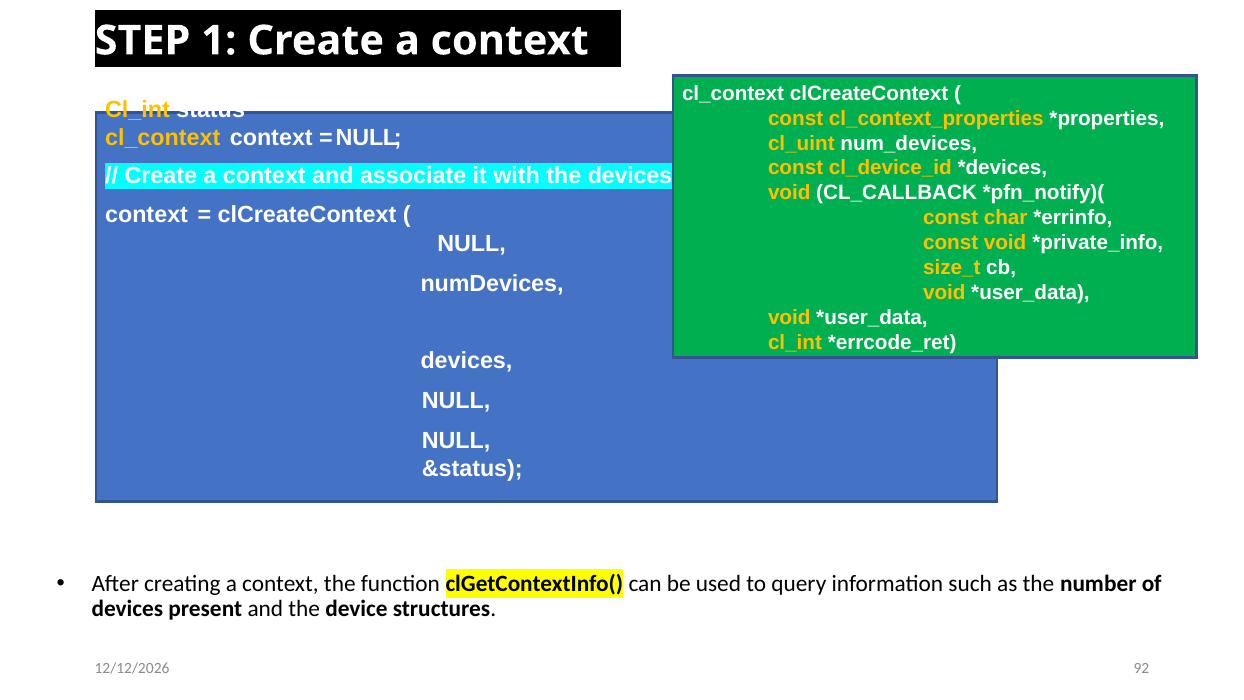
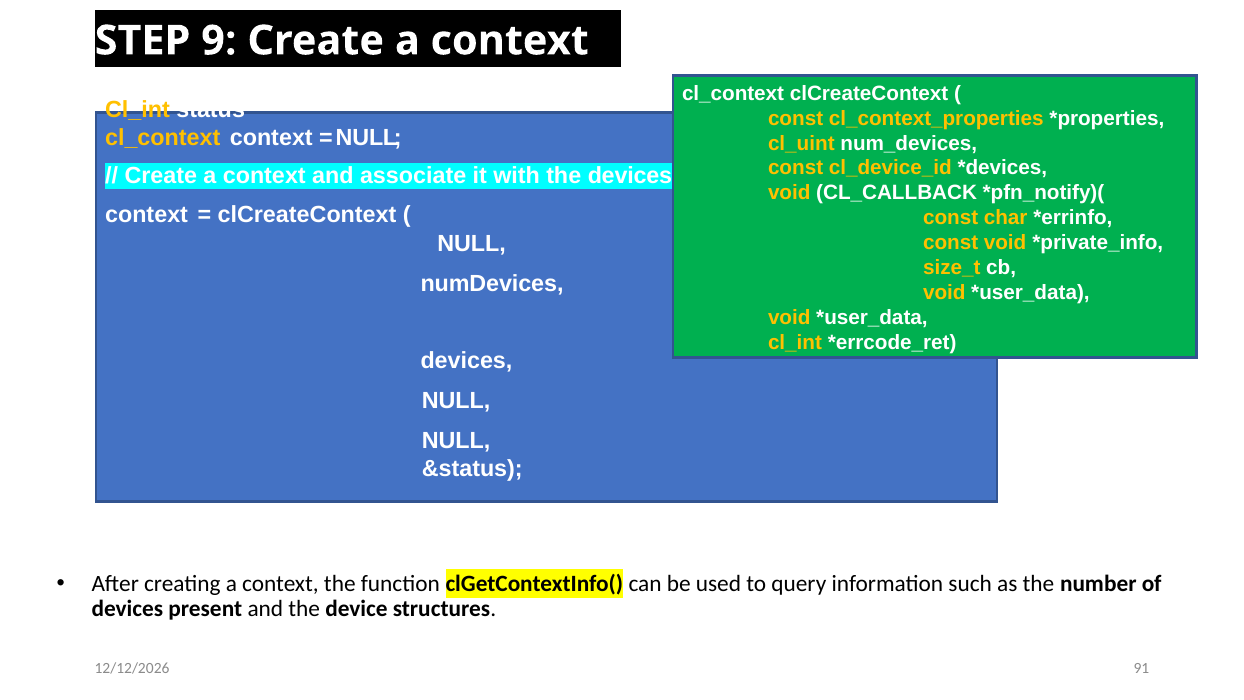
1: 1 -> 9 (219, 41)
92: 92 -> 91 (1141, 668)
